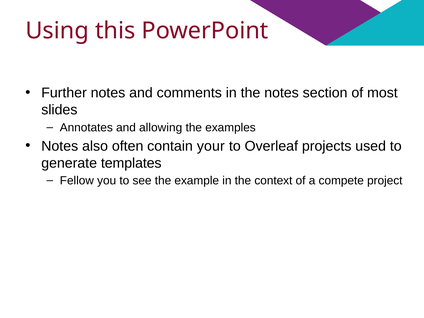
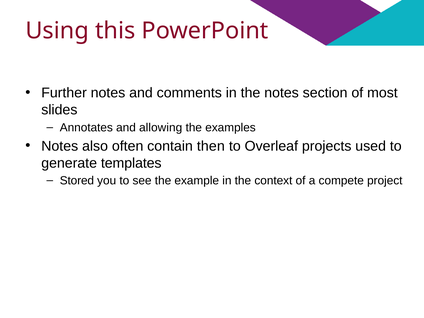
your: your -> then (211, 146)
Fellow: Fellow -> Stored (77, 181)
